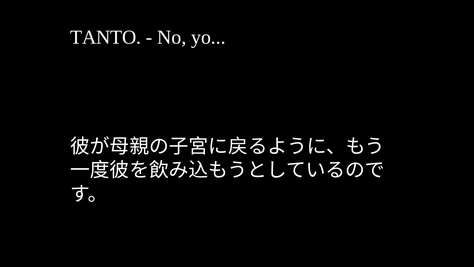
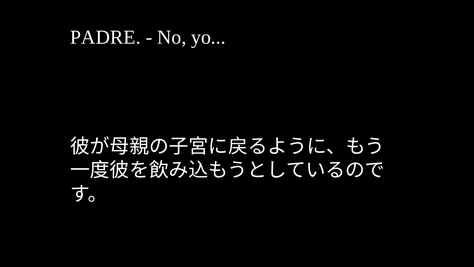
TANTO: TANTO -> PADRE (105, 37)
